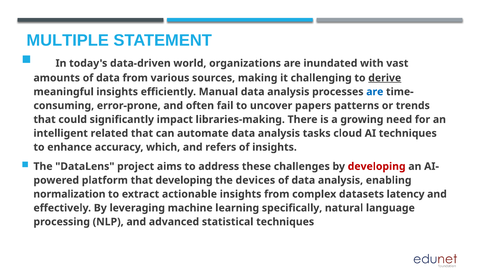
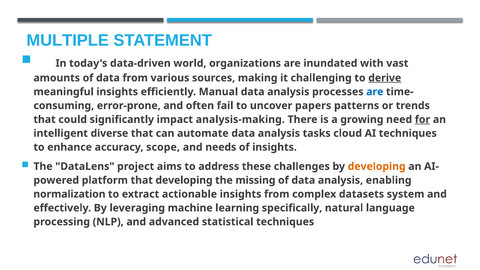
libraries-making: libraries-making -> analysis-making (240, 119)
for underline: none -> present (422, 119)
related: related -> diverse (109, 133)
which: which -> scope (163, 147)
refers: refers -> needs (221, 147)
developing colour: red -> orange (377, 166)
devices: devices -> missing (255, 180)
latency: latency -> system (406, 194)
